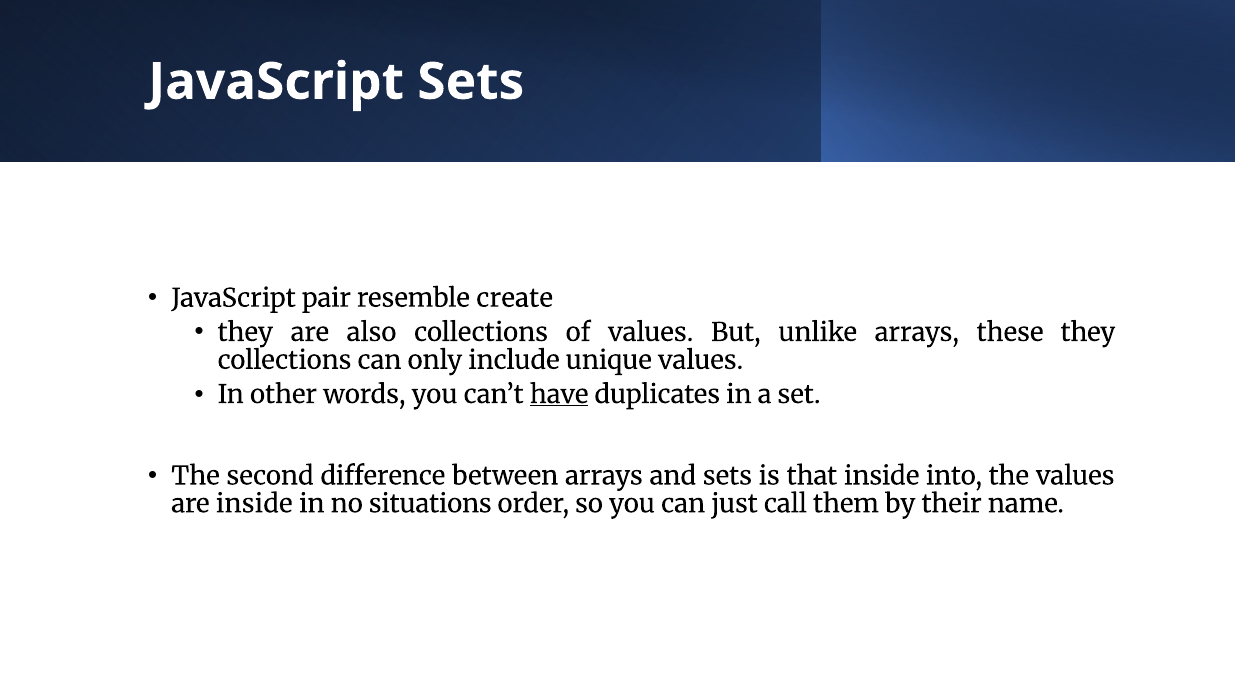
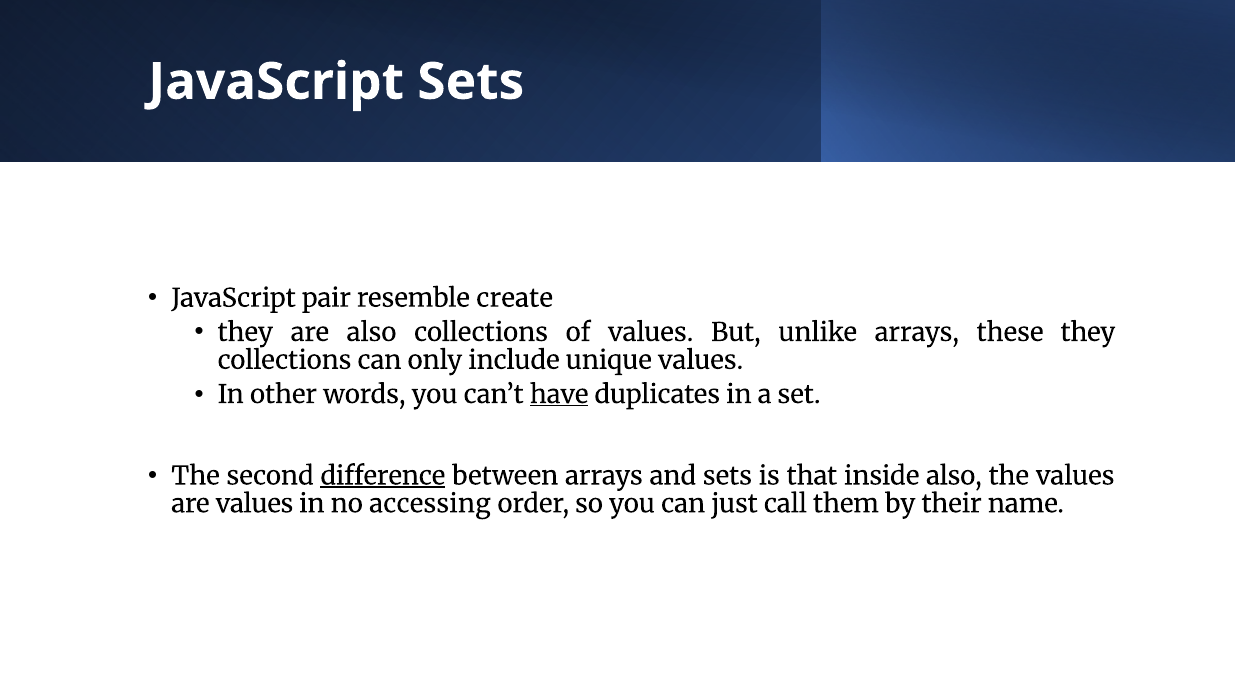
difference underline: none -> present (383, 476)
inside into: into -> also (954, 476)
are inside: inside -> values (254, 504)
situations: situations -> accessing (430, 504)
